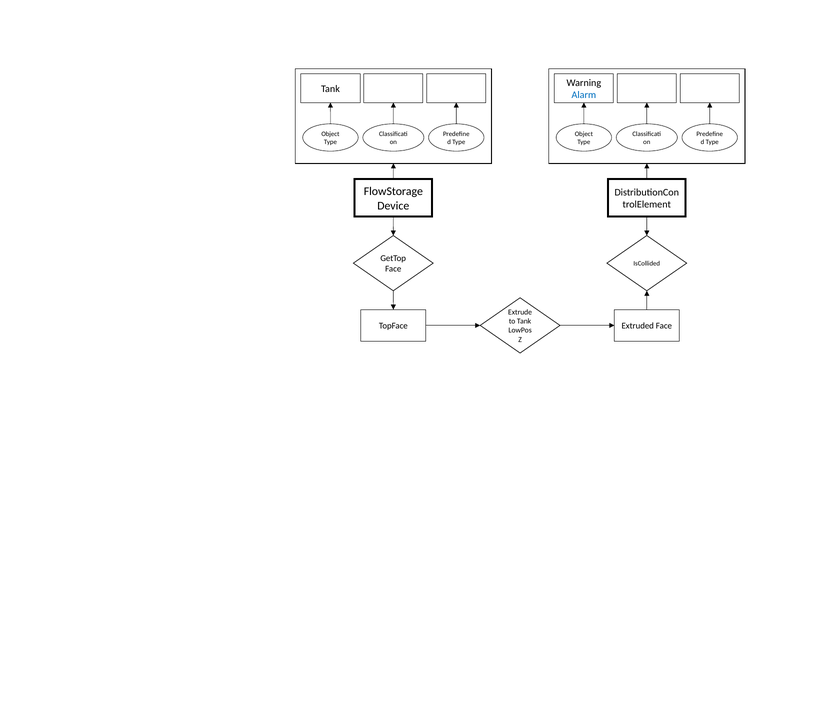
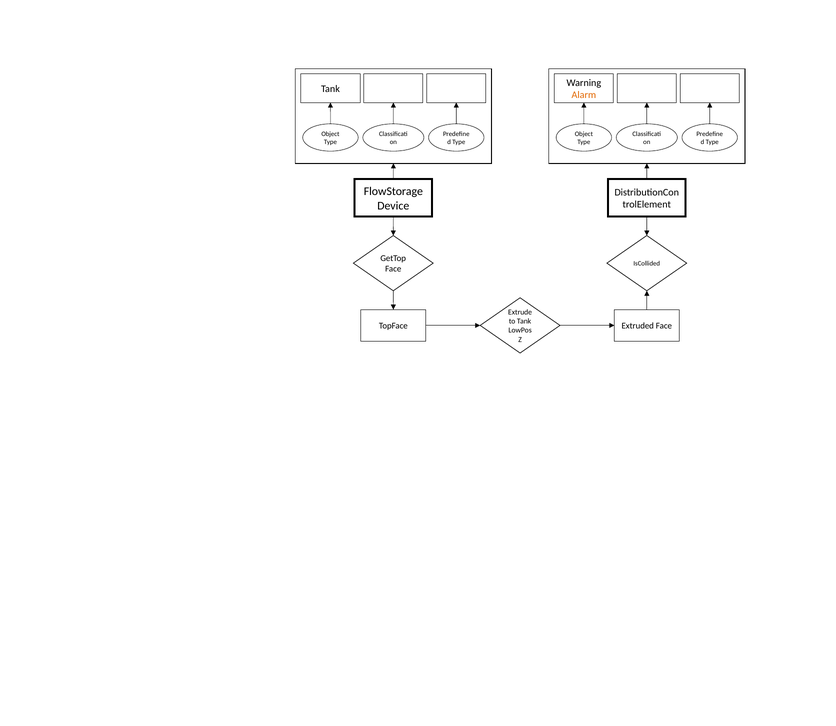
Alarm colour: blue -> orange (584, 95)
